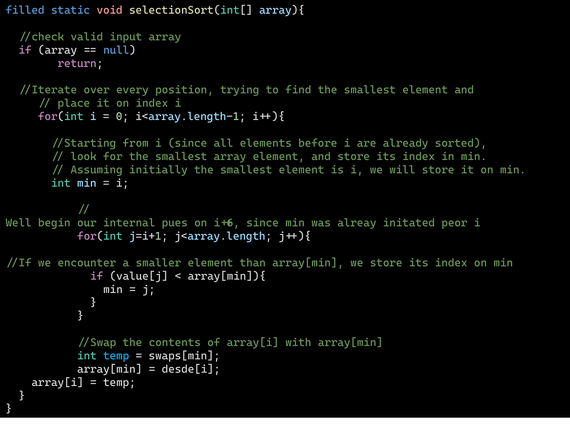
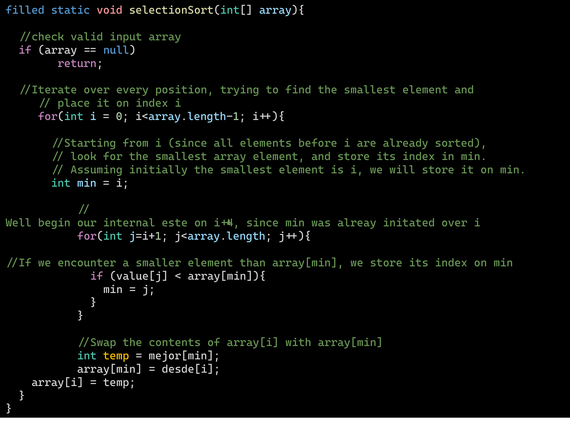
pues: pues -> este (175, 223)
i+6: i+6 -> i+4 (227, 223)
initated peor: peor -> over (454, 223)
temp colour: light blue -> yellow (116, 356)
swaps[min: swaps[min -> mejor[min (184, 356)
